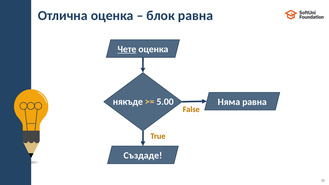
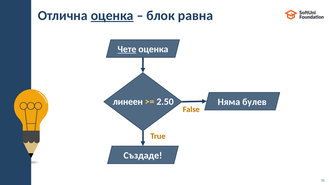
оценка underline: none -> present (112, 16)
някъде: някъде -> линеен (128, 102)
5.00: 5.00 -> 2.50 (165, 102)
Няма равна: равна -> булев (254, 102)
